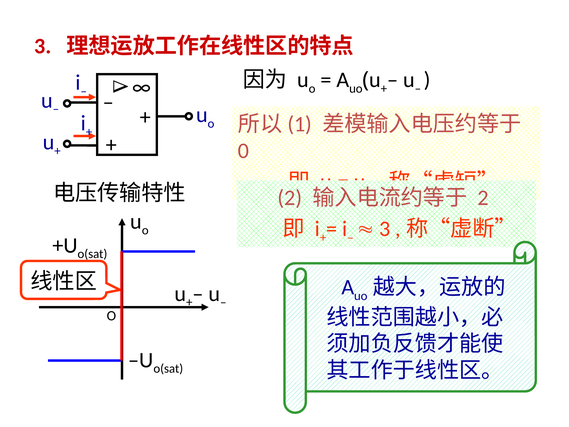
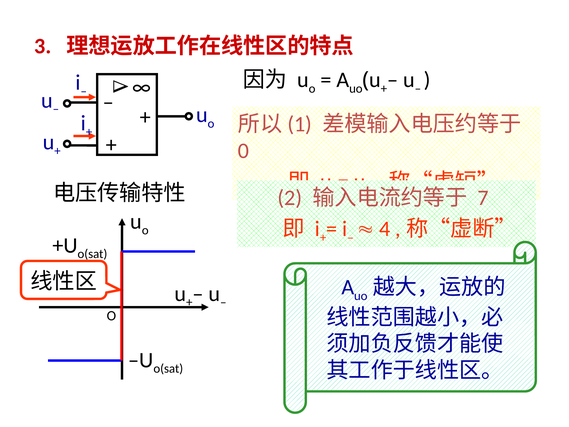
2: 2 -> 7 (483, 198)
3: 3 -> 4 (385, 229)
